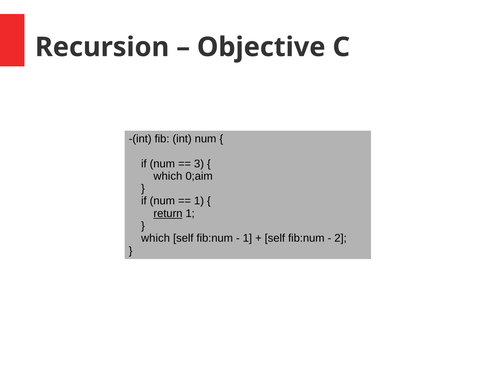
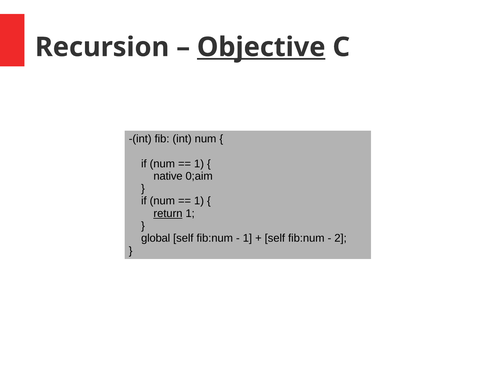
Objective underline: none -> present (261, 47)
3: 3 -> 1 (199, 164)
which: which -> native (168, 176)
which: which -> global (156, 239)
